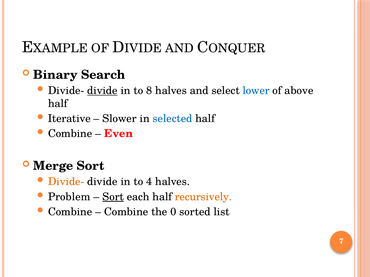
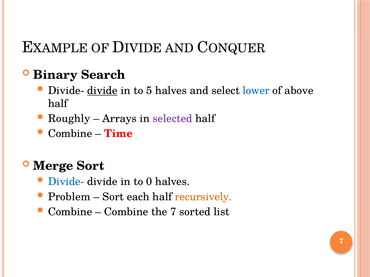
8: 8 -> 5 (149, 91)
Iterative: Iterative -> Roughly (69, 119)
Slower: Slower -> Arrays (120, 119)
selected colour: blue -> purple (173, 119)
Even: Even -> Time (119, 134)
Divide- colour: orange -> blue (66, 182)
4: 4 -> 0 (149, 182)
Sort underline: present -> none (113, 197)
the 0: 0 -> 7 (173, 212)
